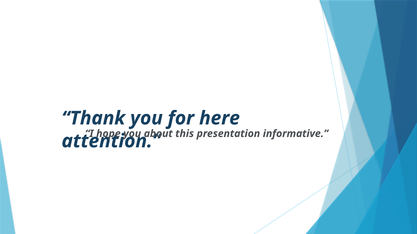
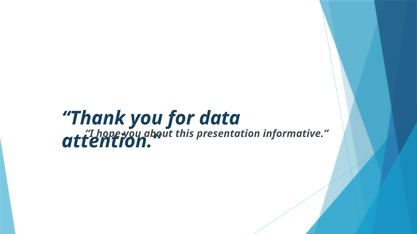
here: here -> data (220, 118)
